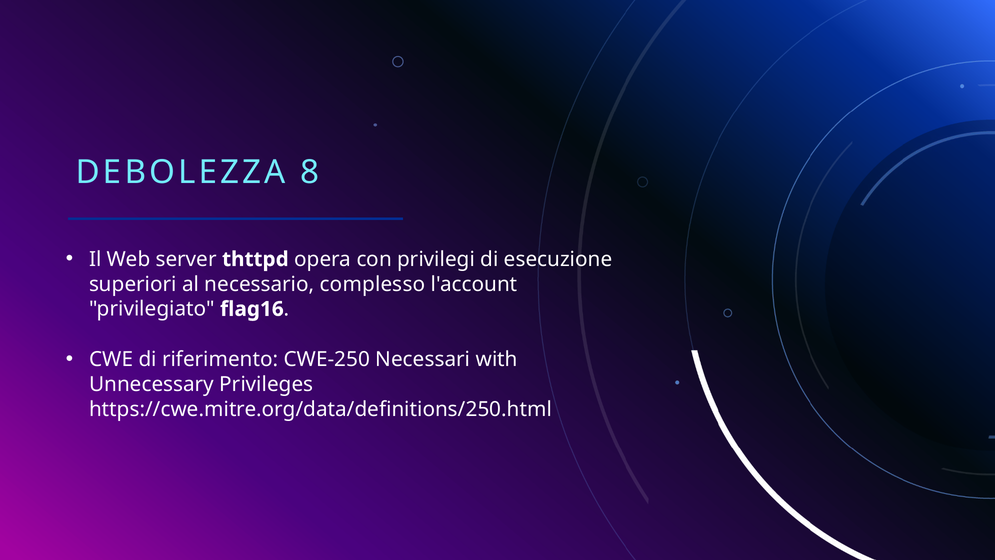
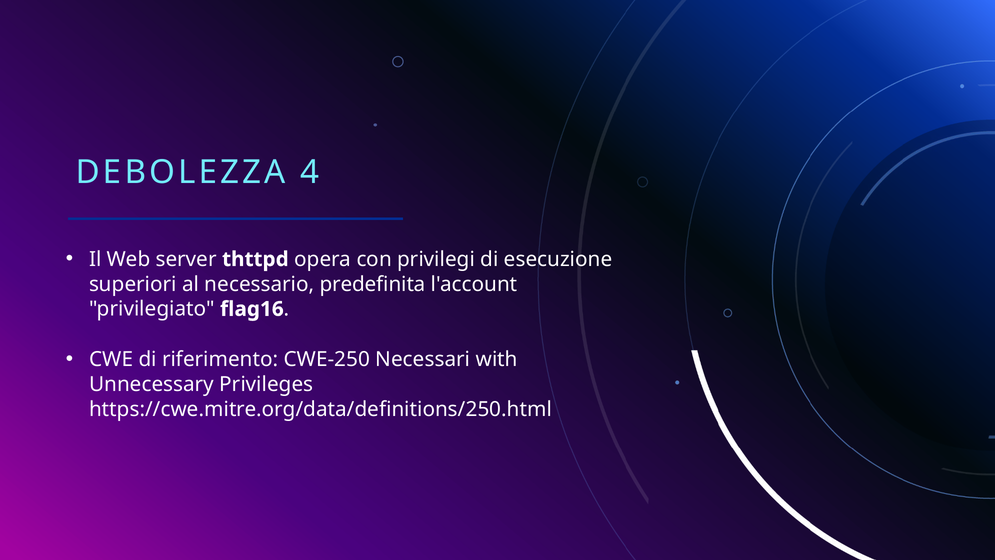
8: 8 -> 4 (310, 172)
complesso: complesso -> predefinita (373, 284)
